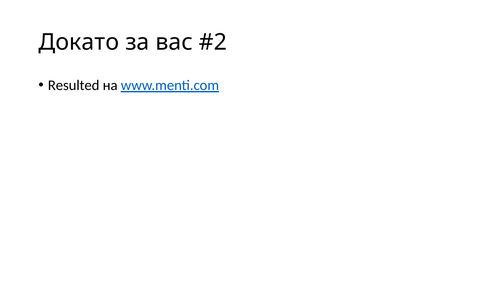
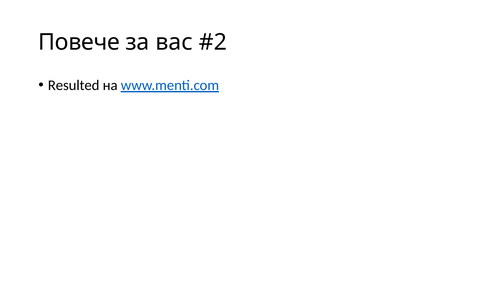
Докато: Докато -> Повече (79, 42)
